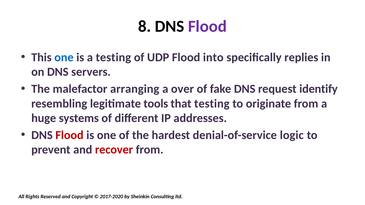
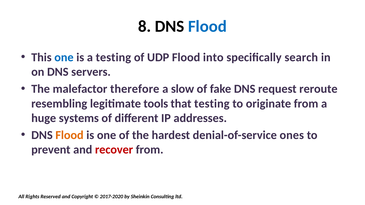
Flood colour: purple -> blue (207, 26)
replies: replies -> search (301, 57)
arranging: arranging -> therefore (135, 89)
over: over -> slow (183, 89)
identify: identify -> reroute (318, 89)
Flood colour: red -> orange (70, 135)
logic: logic -> ones (292, 135)
